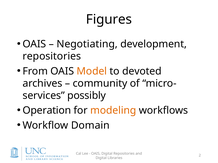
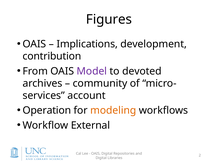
Negotiating: Negotiating -> Implications (87, 44)
repositories: repositories -> contribution (52, 56)
Model colour: orange -> purple (92, 71)
possibly: possibly -> account (87, 96)
Domain: Domain -> External (90, 126)
